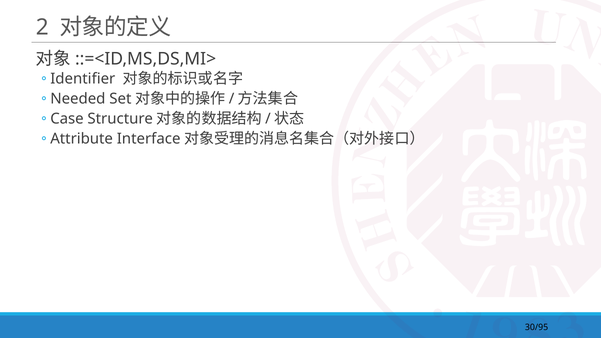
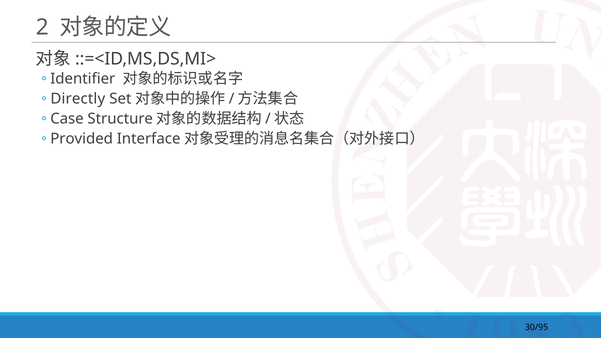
Needed: Needed -> Directly (78, 99)
Attribute: Attribute -> Provided (82, 139)
